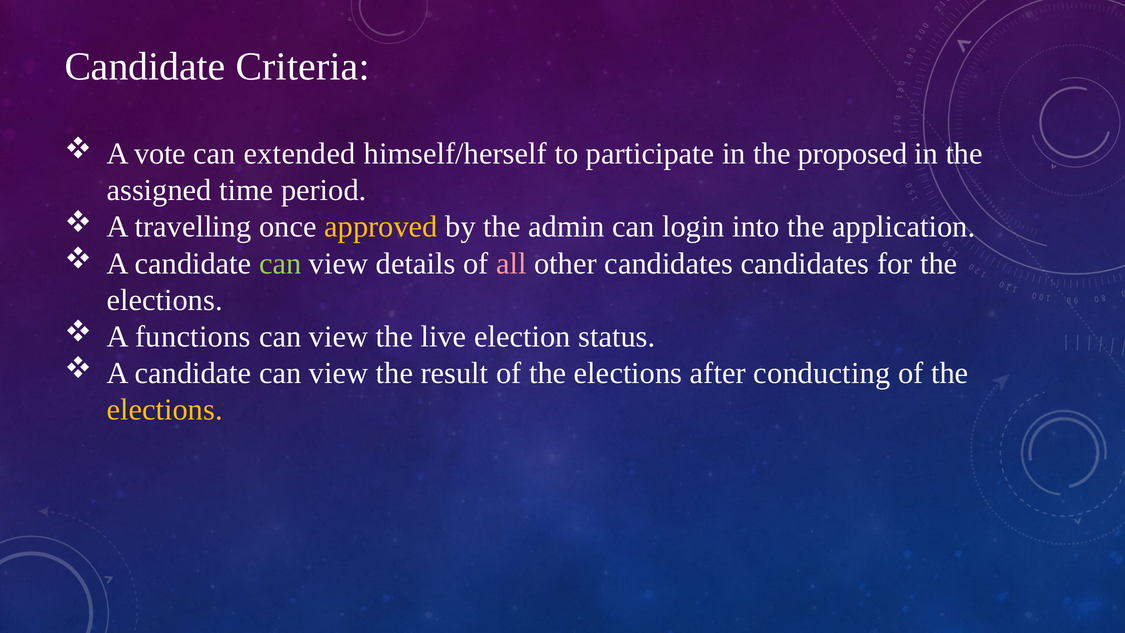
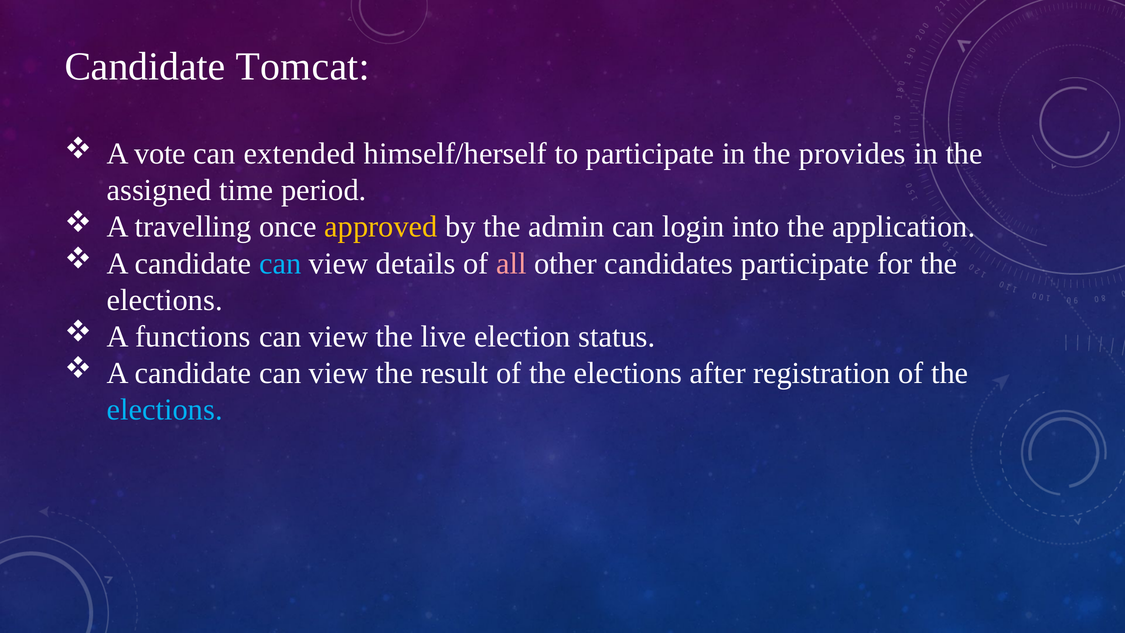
Criteria: Criteria -> Tomcat (303, 67)
proposed: proposed -> provides (852, 154)
can colour: light green -> light blue (280, 263)
candidates candidates: candidates -> participate (805, 263)
conducting: conducting -> registration (822, 373)
elections colour: yellow -> light blue (165, 410)
